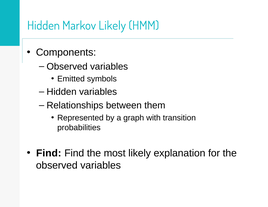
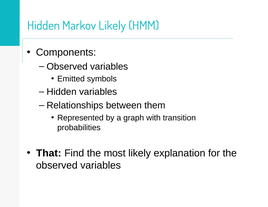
Find: Find -> That (49, 153)
